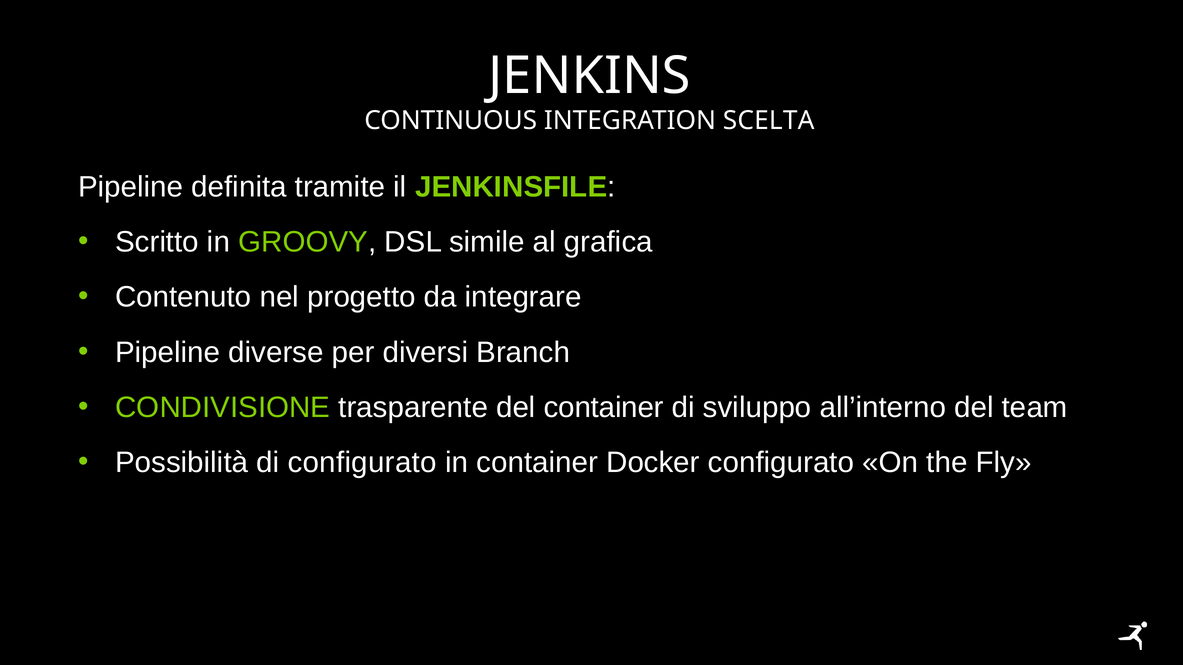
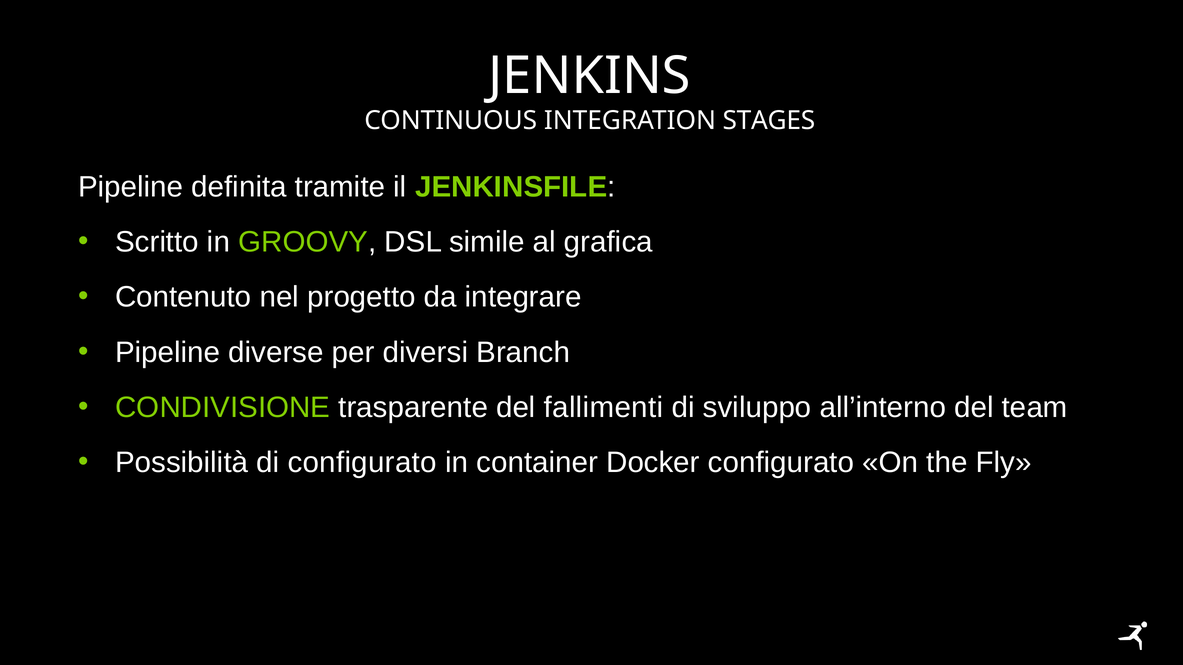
SCELTA: SCELTA -> STAGES (769, 121)
del container: container -> fallimenti (604, 408)
